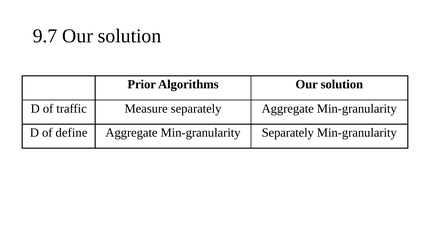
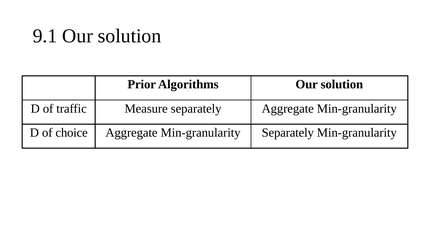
9.7: 9.7 -> 9.1 (45, 36)
define: define -> choice (72, 133)
